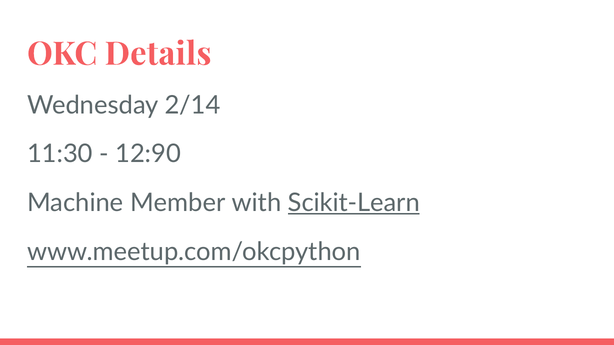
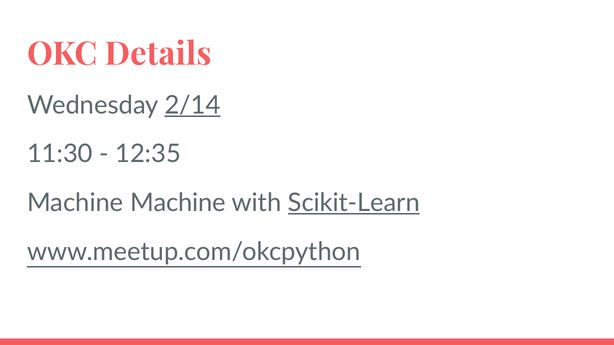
2/14 underline: none -> present (193, 105)
12:90: 12:90 -> 12:35 (148, 154)
Machine Member: Member -> Machine (178, 203)
